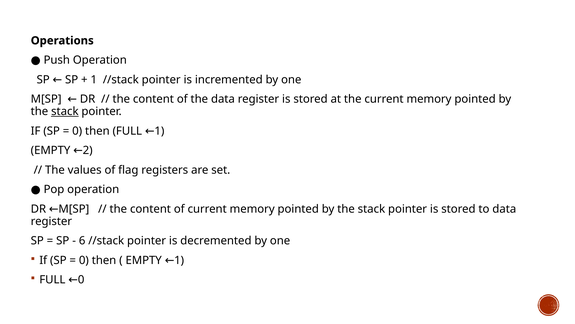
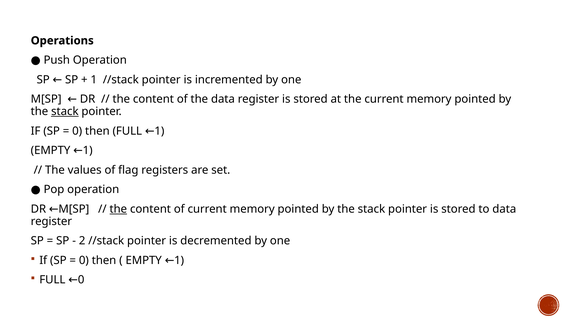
2: 2 -> 1 (88, 150)
the underline: none -> present (118, 209)
6: 6 -> 2 (82, 240)
